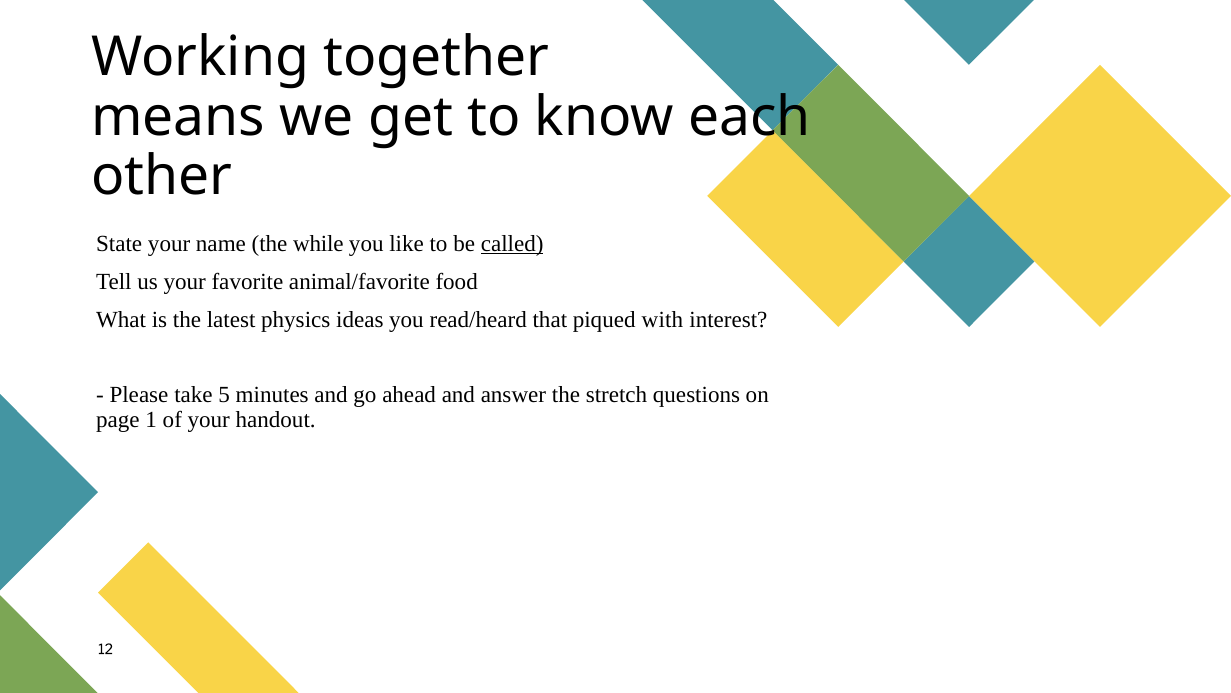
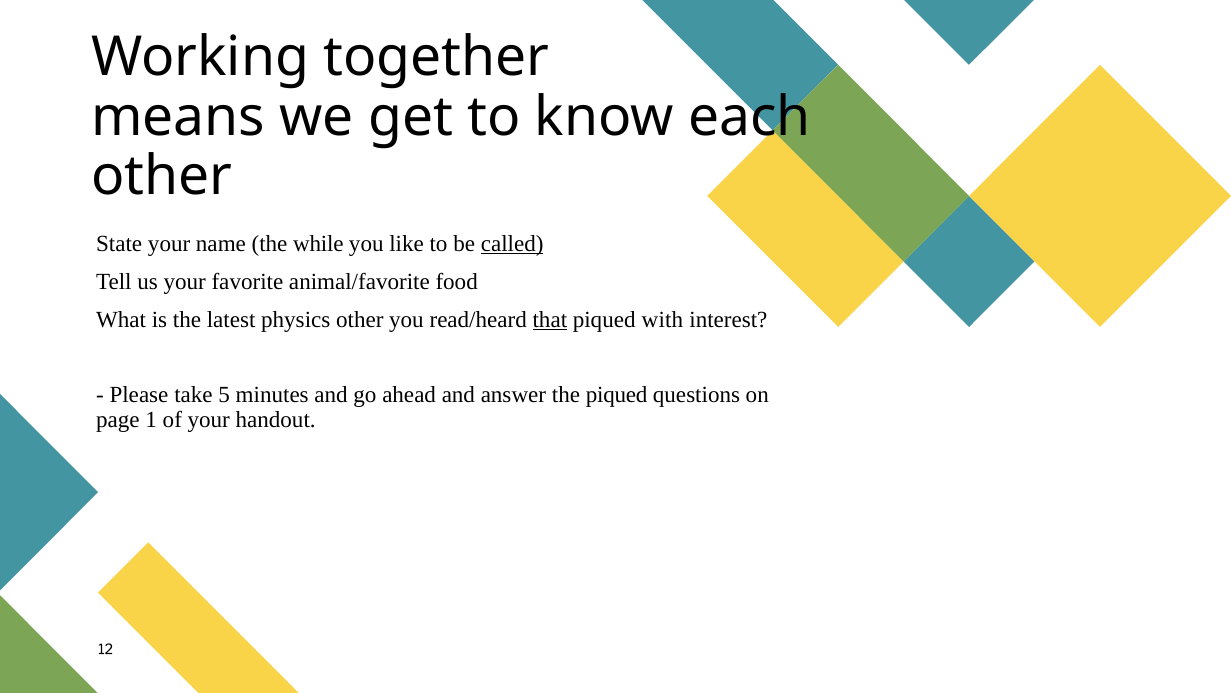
physics ideas: ideas -> other (360, 319)
that underline: none -> present (550, 319)
the stretch: stretch -> piqued (617, 395)
